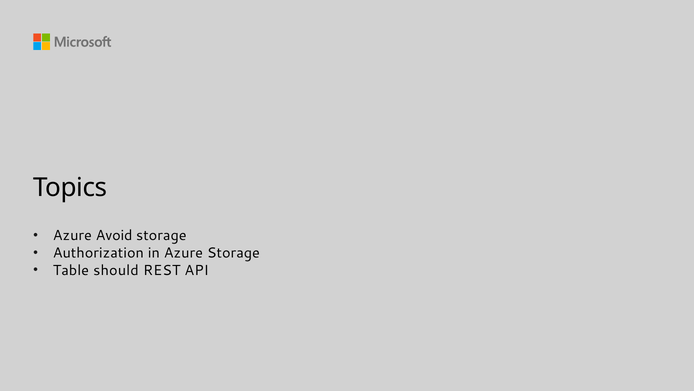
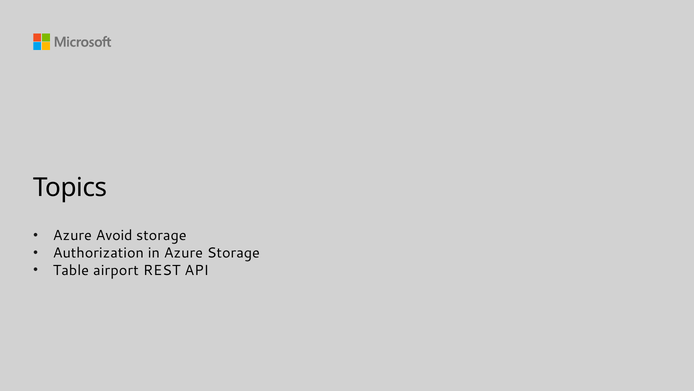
should: should -> airport (116, 270)
